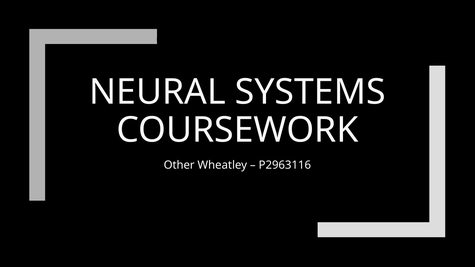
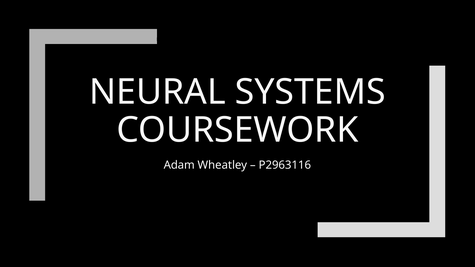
Other: Other -> Adam (179, 165)
